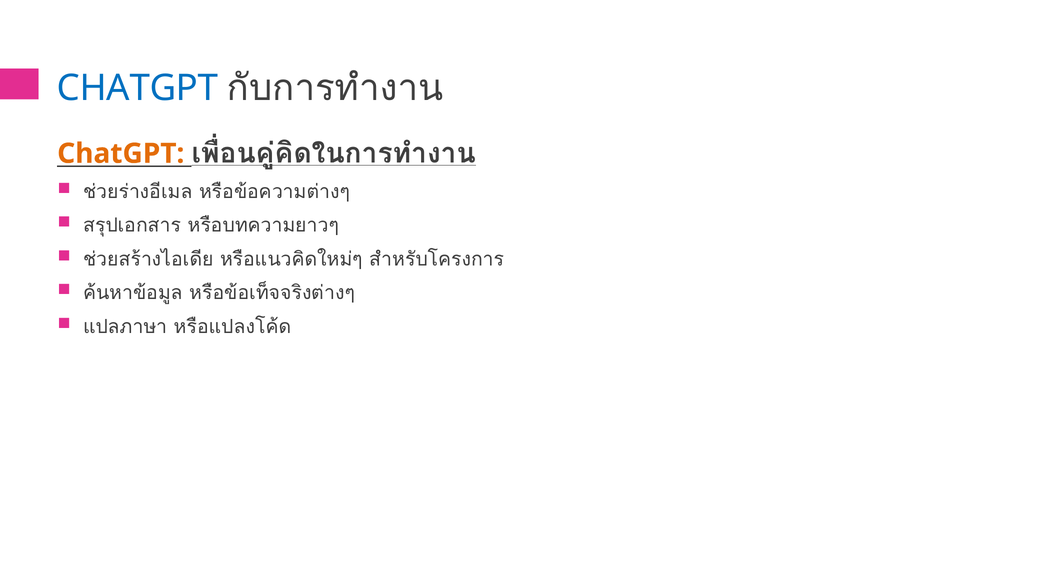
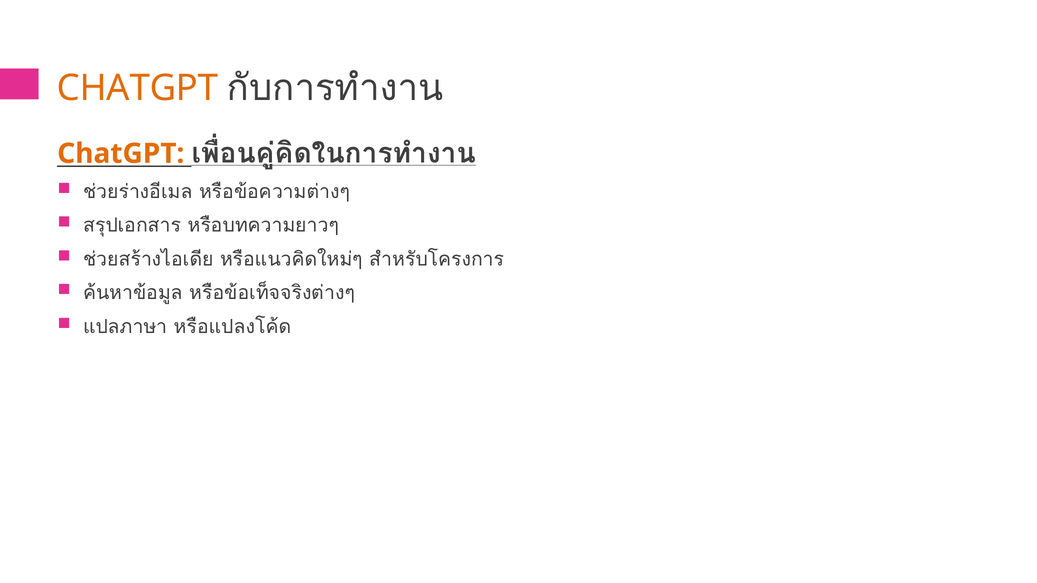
CHATGPT colour: blue -> orange (137, 88)
